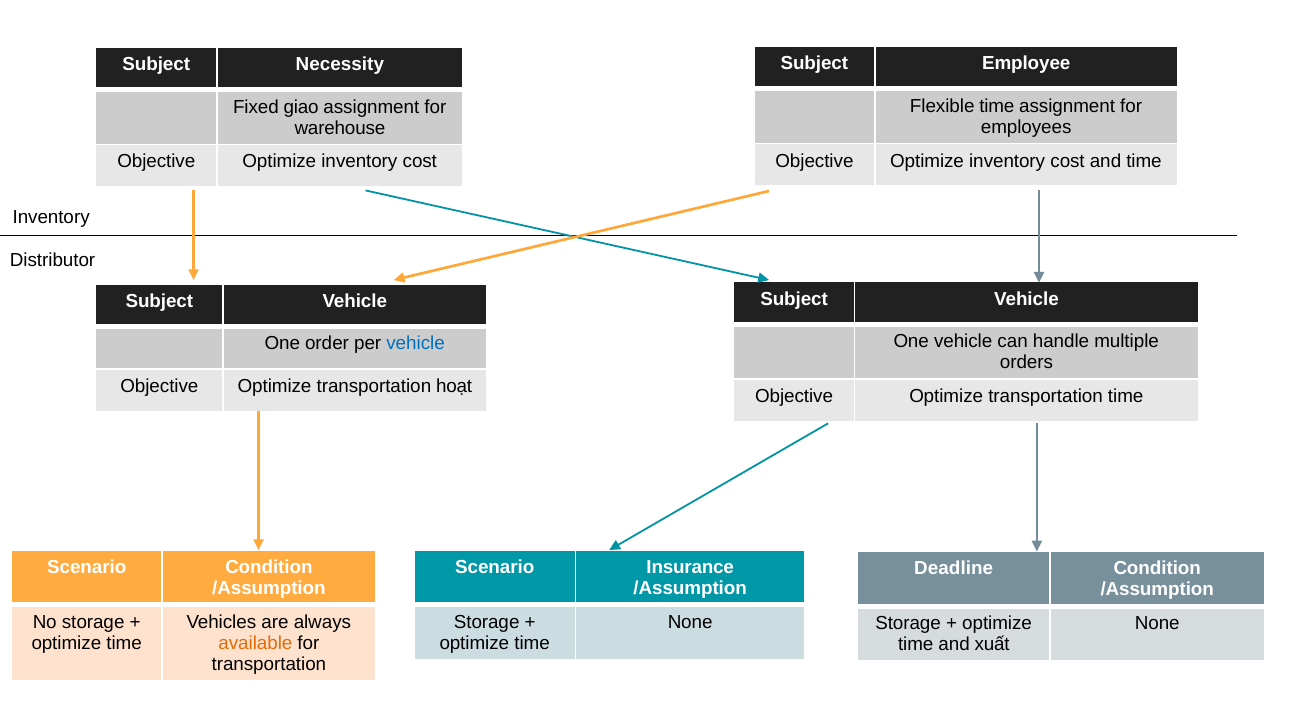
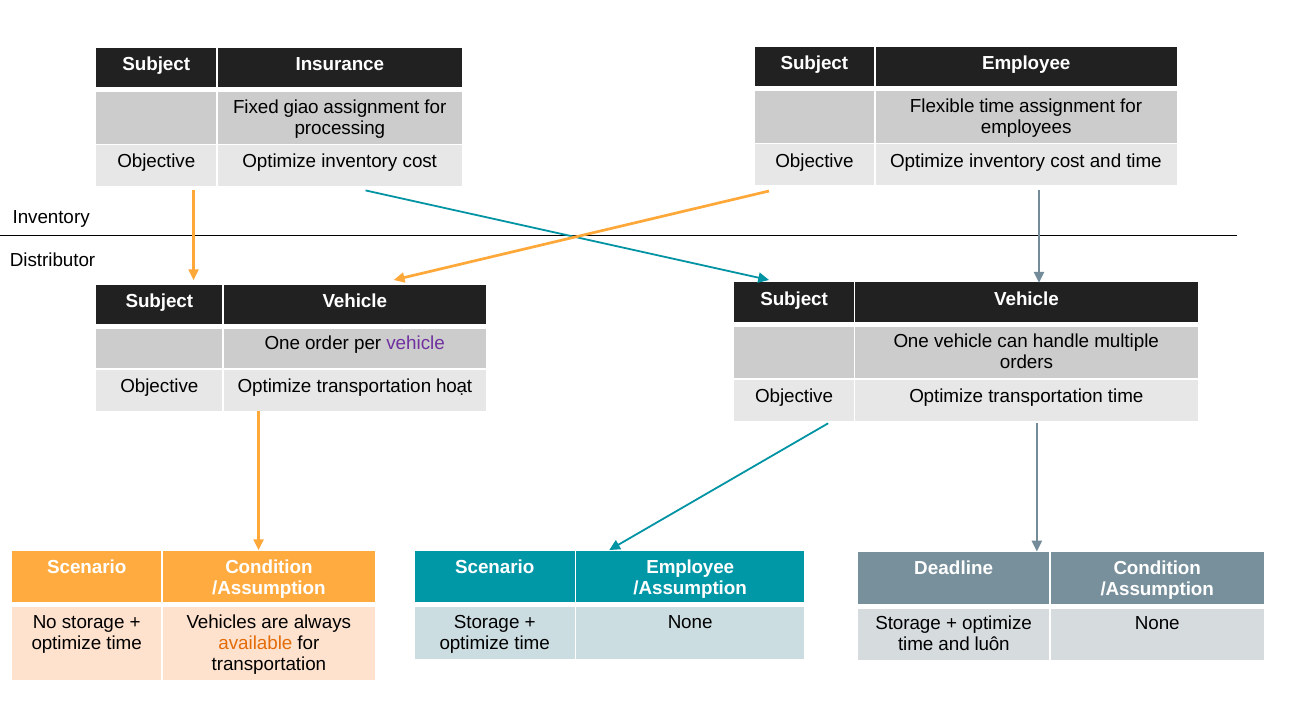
Necessity: Necessity -> Insurance (340, 64)
warehouse: warehouse -> processing (340, 128)
vehicle colour: blue -> purple (416, 344)
Scenario Insurance: Insurance -> Employee (690, 567)
xuất: xuất -> luôn (992, 644)
